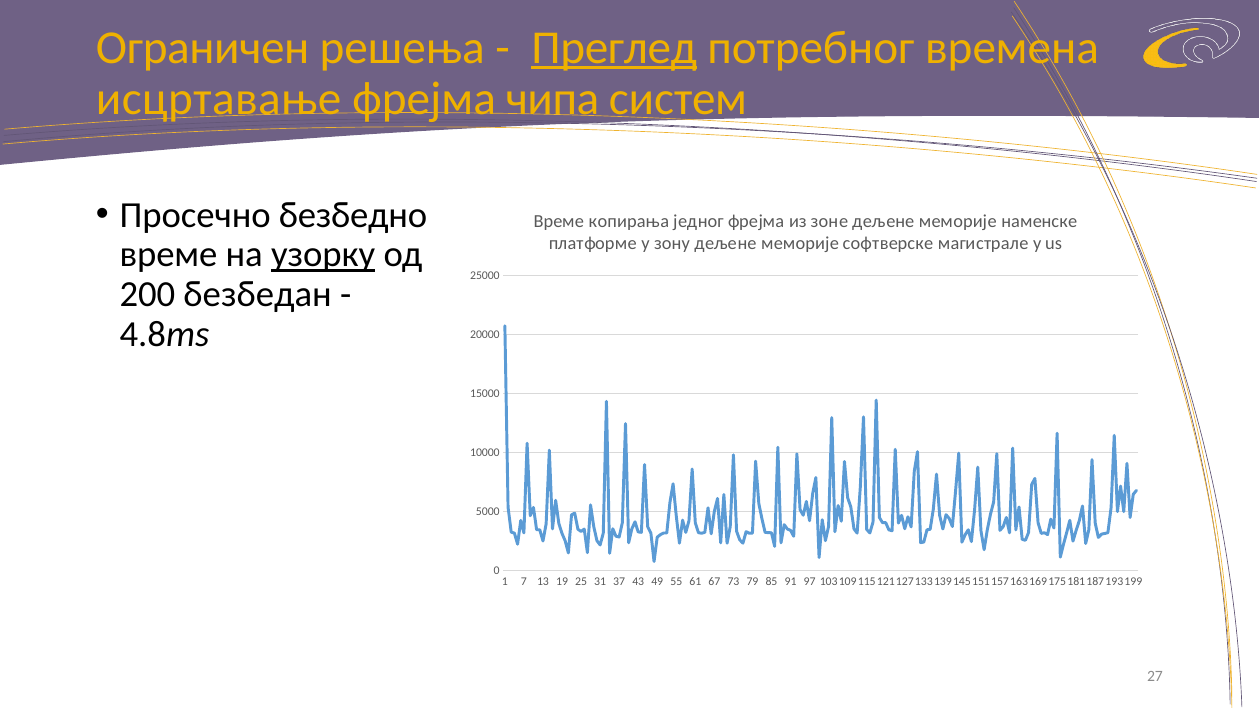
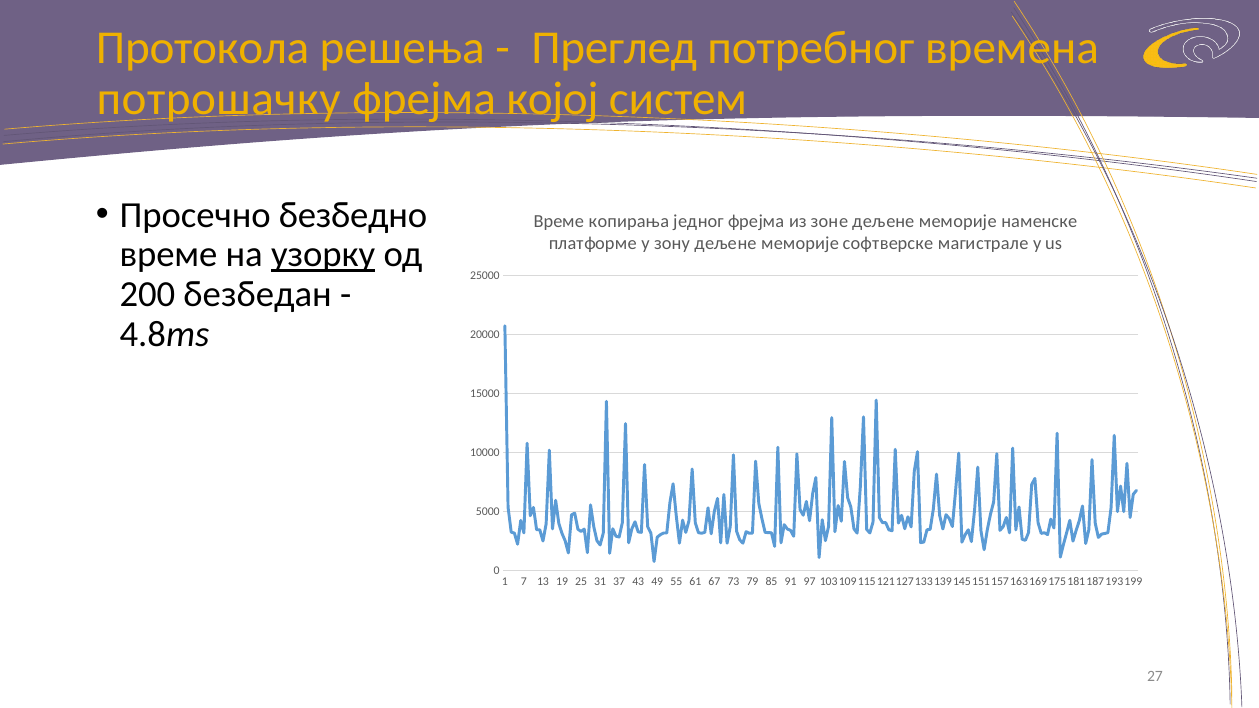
Ограничен: Ограничен -> Протокола (203, 48)
Преглед underline: present -> none (614, 48)
исцртавање: исцртавање -> потрошачку (219, 99)
чипа: чипа -> којој (553, 99)
